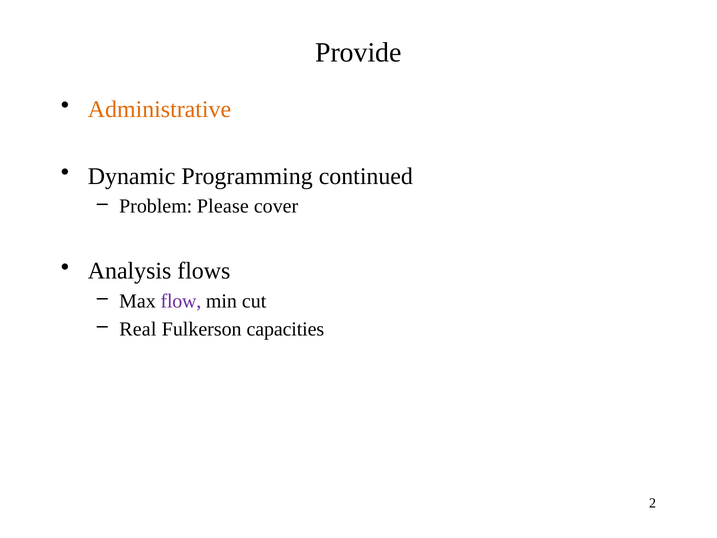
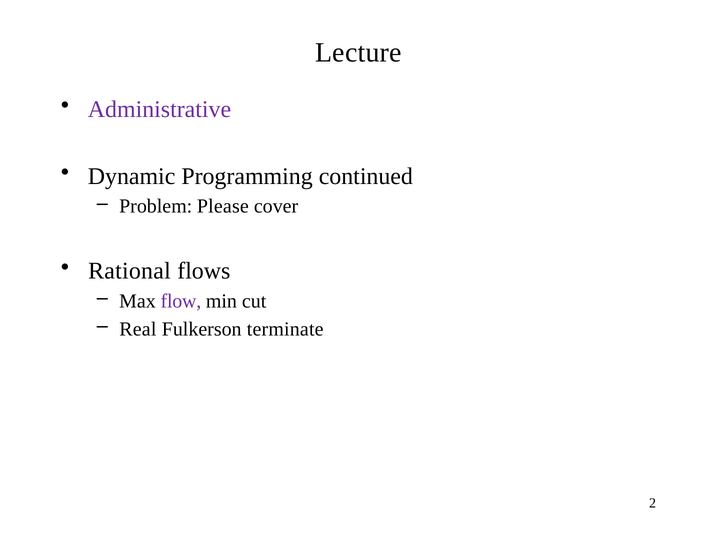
Provide: Provide -> Lecture (358, 53)
Administrative colour: orange -> purple (159, 109)
Analysis: Analysis -> Rational (129, 271)
capacities: capacities -> terminate (285, 329)
